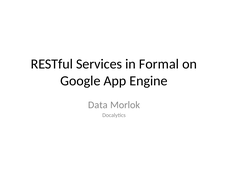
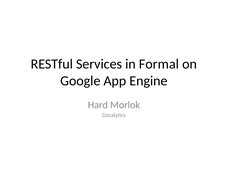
Data: Data -> Hard (98, 105)
